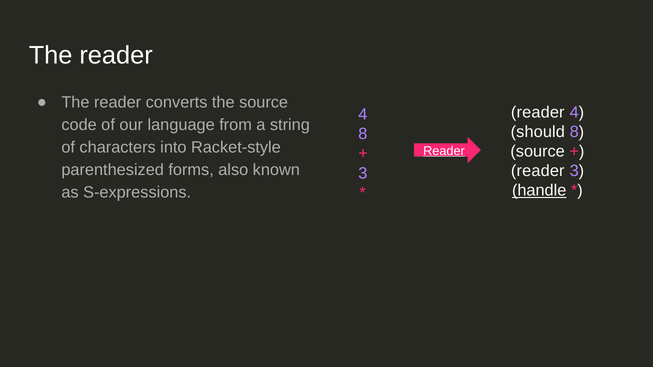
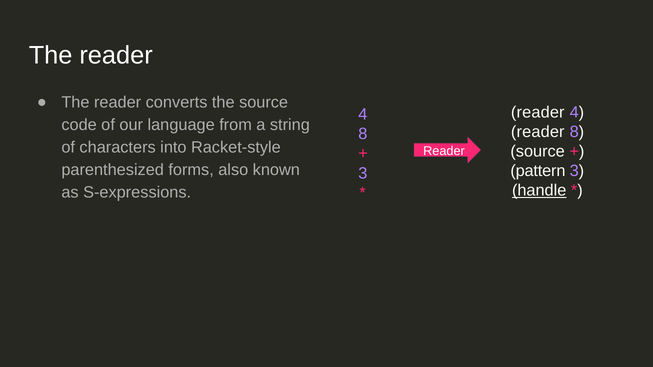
should: should -> reader (538, 132)
Reader underline: present -> none (444, 151)
reader: reader -> pattern (538, 171)
